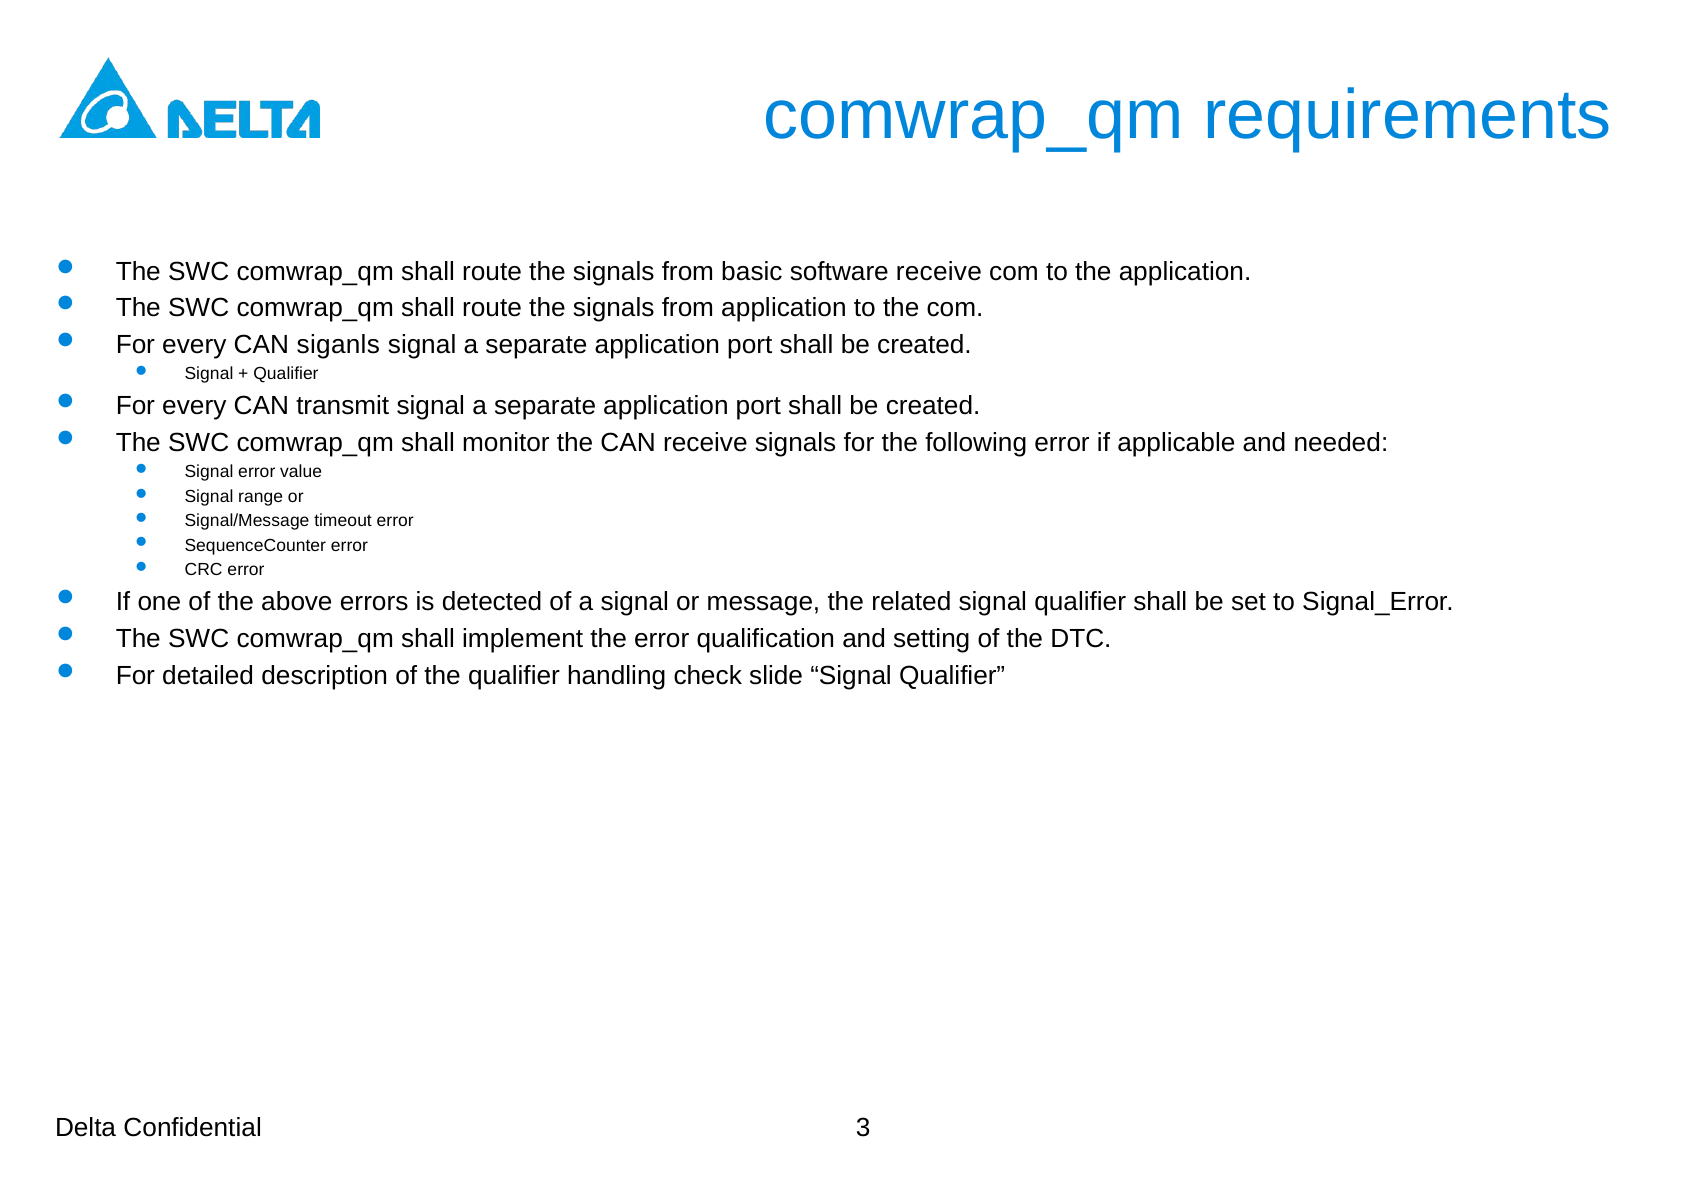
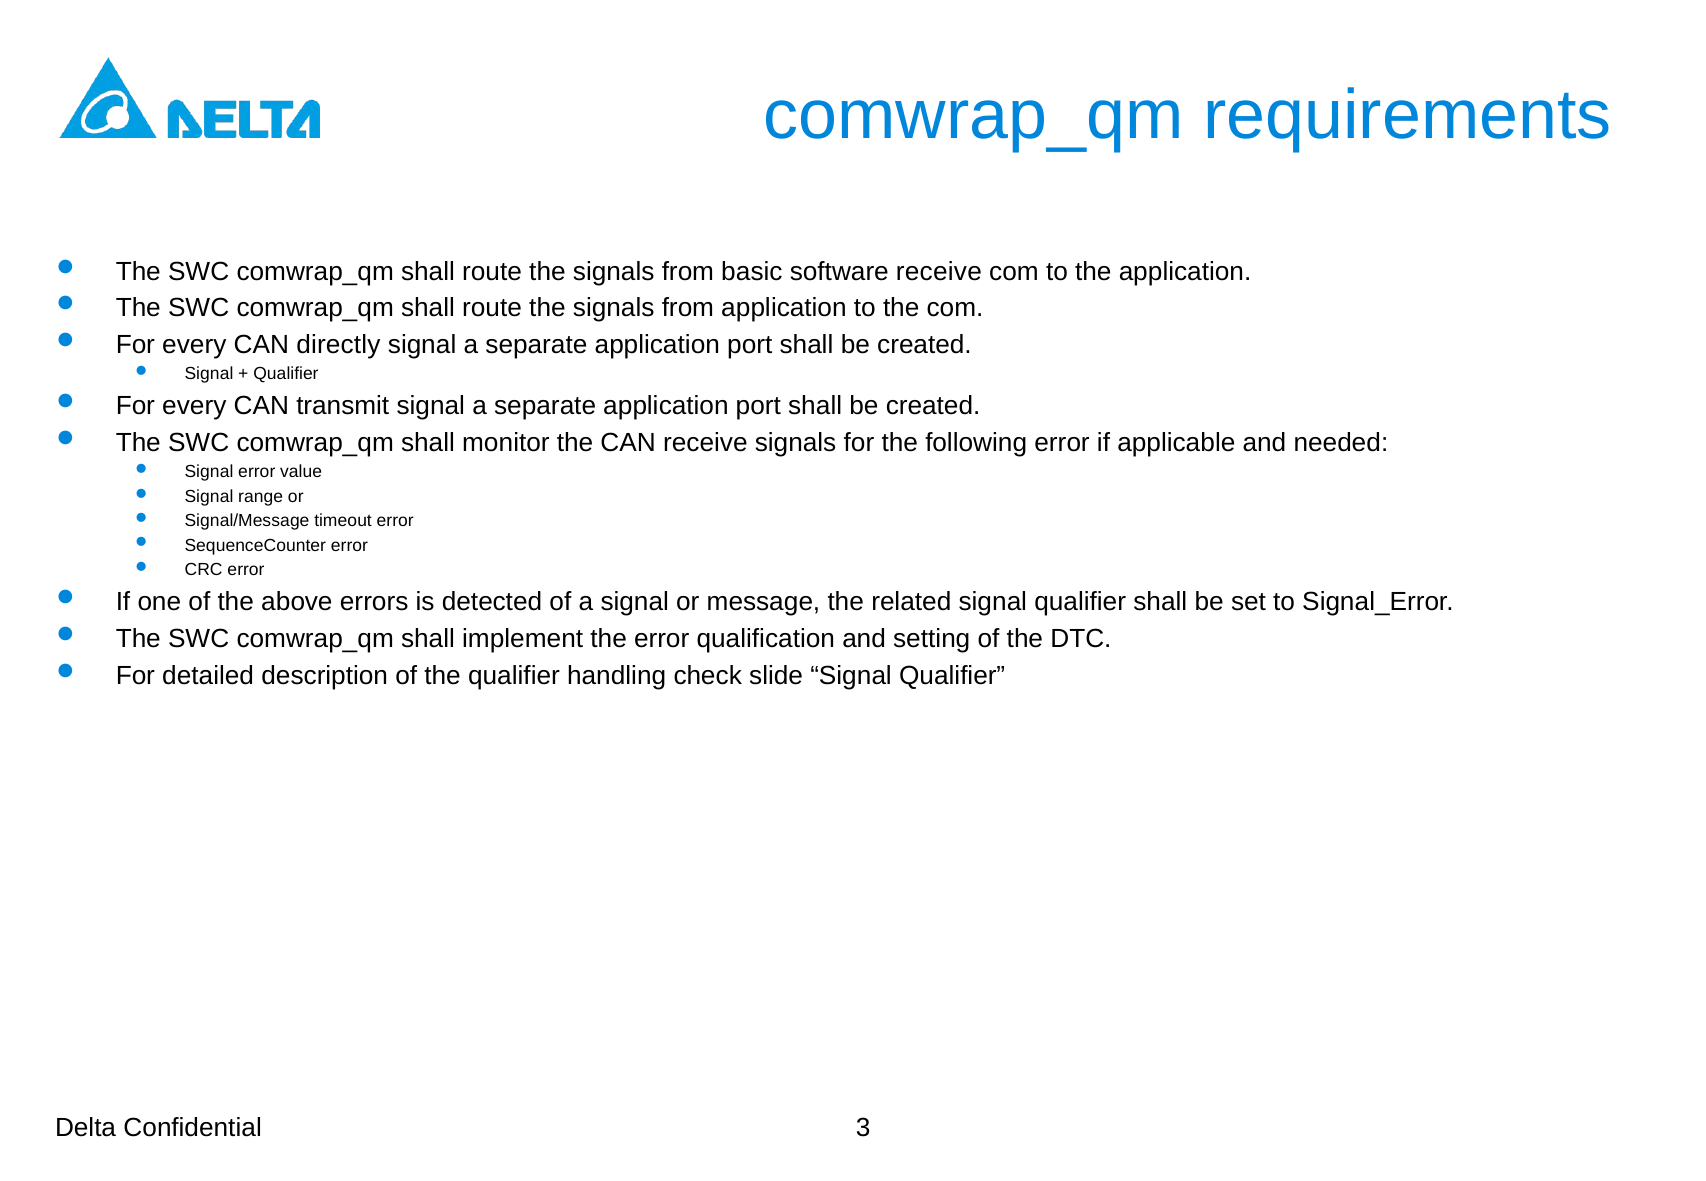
siganls: siganls -> directly (338, 345)
